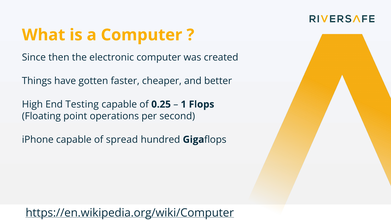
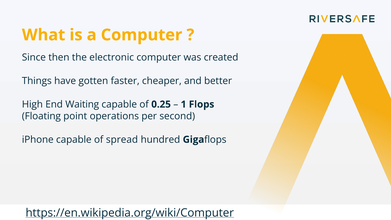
Testing: Testing -> Waiting (82, 104)
